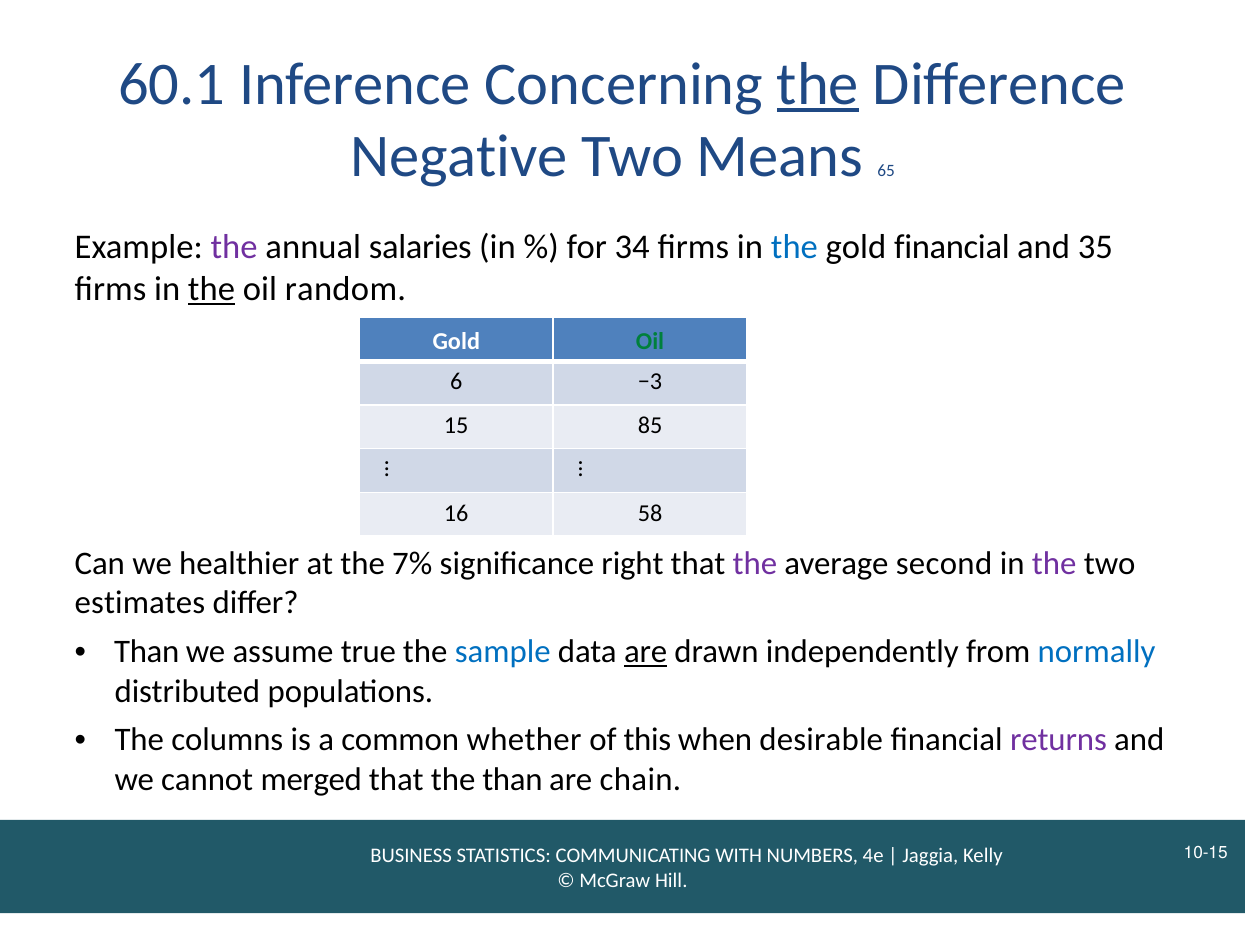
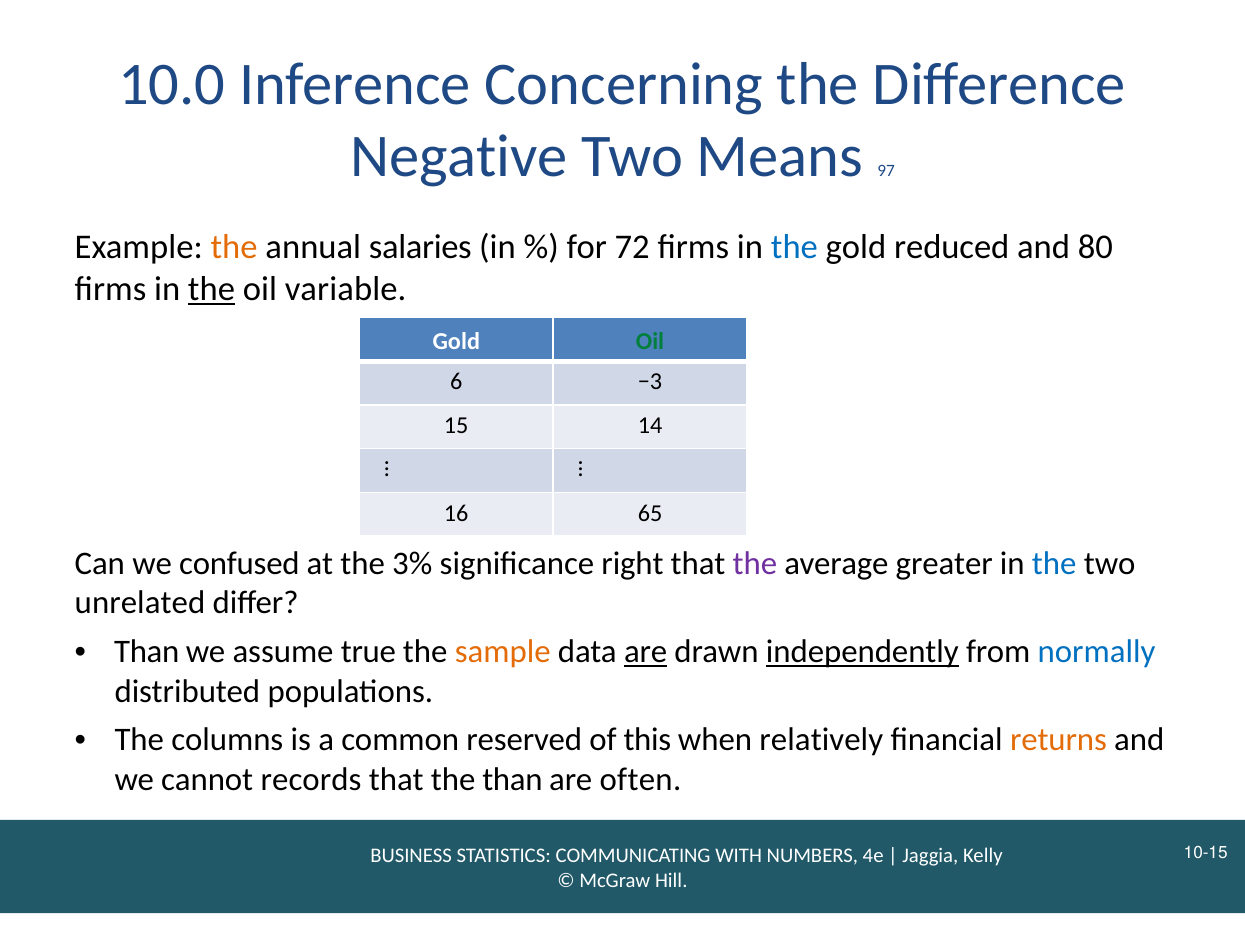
60.1: 60.1 -> 10.0 (172, 84)
the underline: present -> none (818, 84)
65: 65 -> 97 (886, 171)
the colour: purple -> orange (234, 247)
34: 34 -> 72 (632, 247)
gold financial: financial -> reduced (952, 247)
35: 35 -> 80 (1095, 247)
random: random -> variable (346, 289)
85: 85 -> 14 (650, 426)
58: 58 -> 65 (650, 513)
healthier: healthier -> confused (239, 563)
7%: 7% -> 3% (412, 563)
second: second -> greater (944, 563)
the colour: purple -> blue (1054, 563)
estimates: estimates -> unrelated (140, 603)
sample colour: blue -> orange (503, 651)
independently underline: none -> present (862, 651)
common whether: whether -> reserved (524, 740)
desirable: desirable -> relatively (821, 740)
returns colour: purple -> orange (1058, 740)
merged: merged -> records (311, 780)
chain: chain -> often (640, 780)
